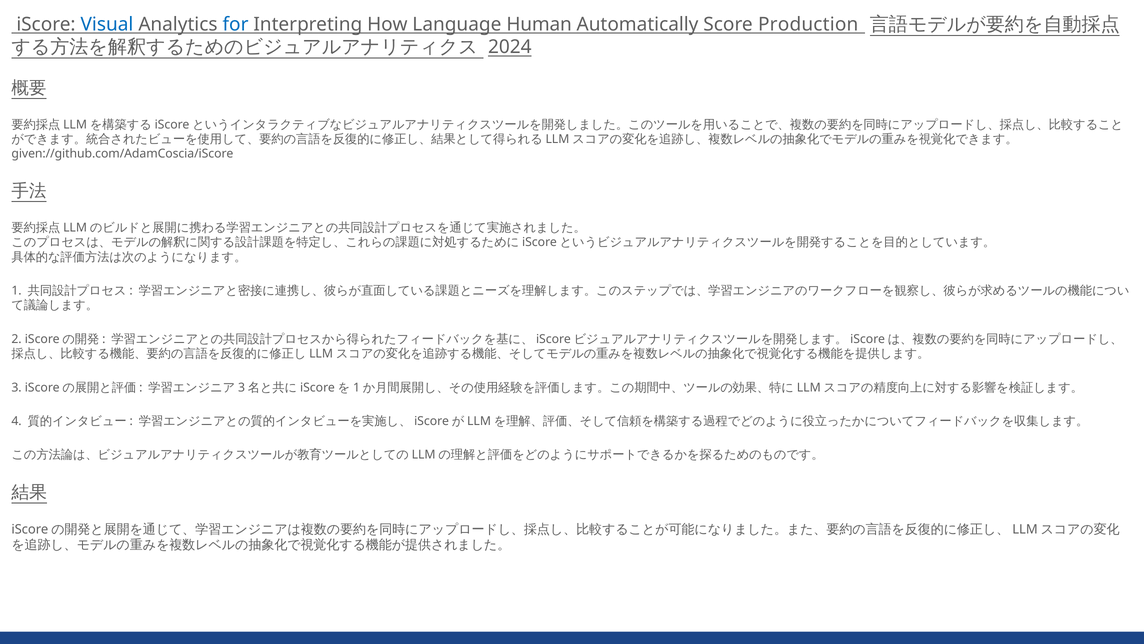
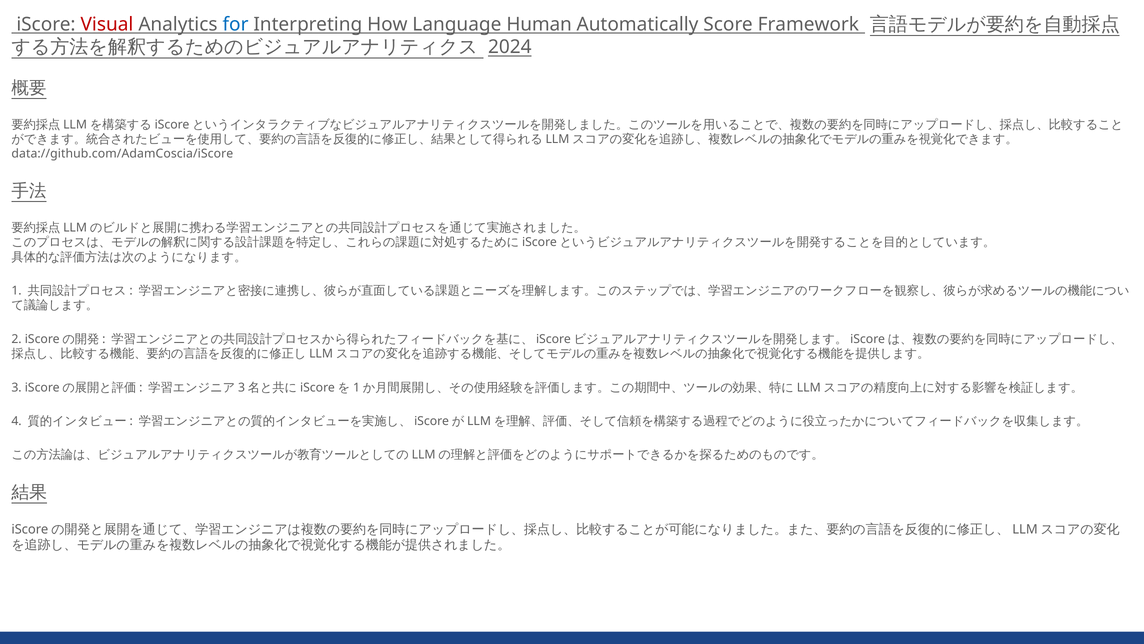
Visual colour: blue -> red (107, 24)
Production: Production -> Framework (808, 24)
given://github.com/AdamCoscia/iScore: given://github.com/AdamCoscia/iScore -> data://github.com/AdamCoscia/iScore (122, 154)
